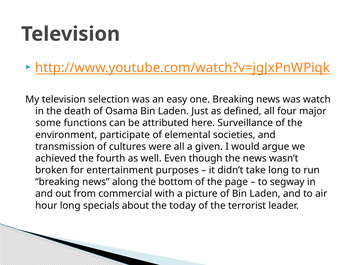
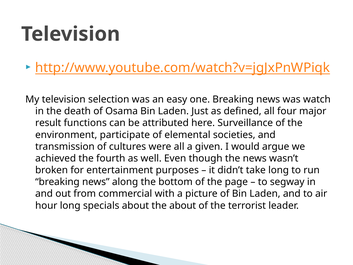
some: some -> result (48, 123)
the today: today -> about (183, 205)
